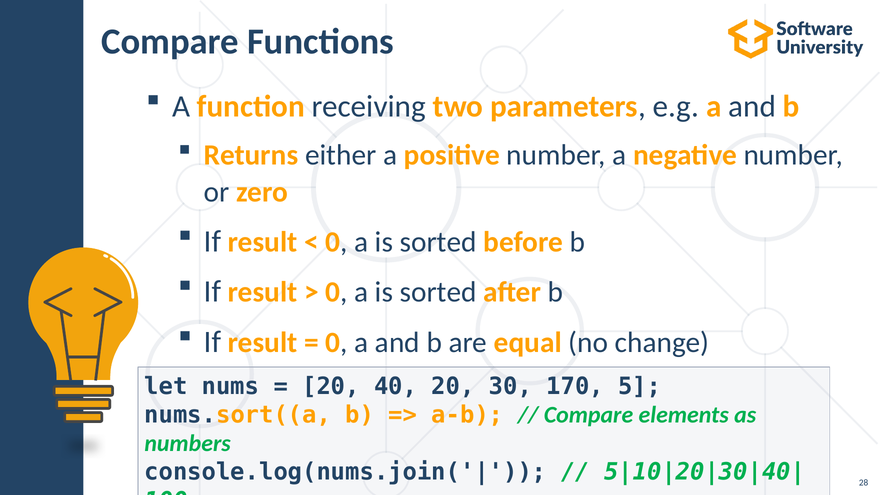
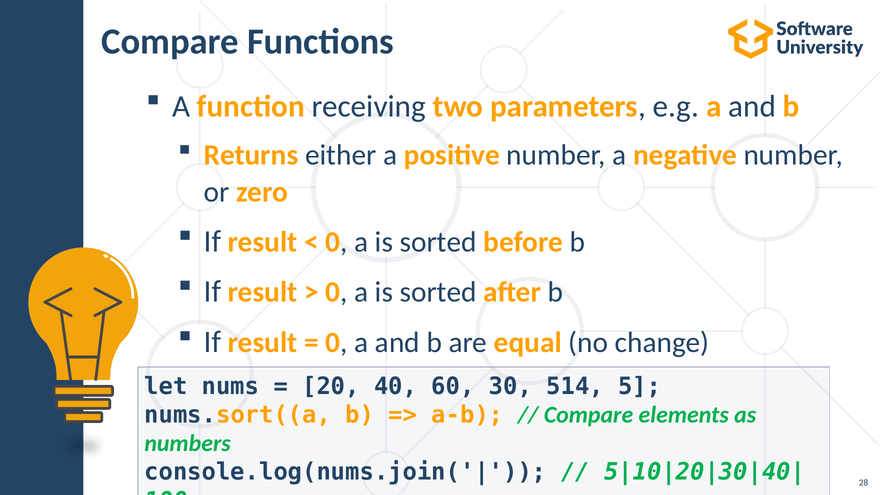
40 20: 20 -> 60 (453, 386)
170: 170 -> 514 (575, 386)
